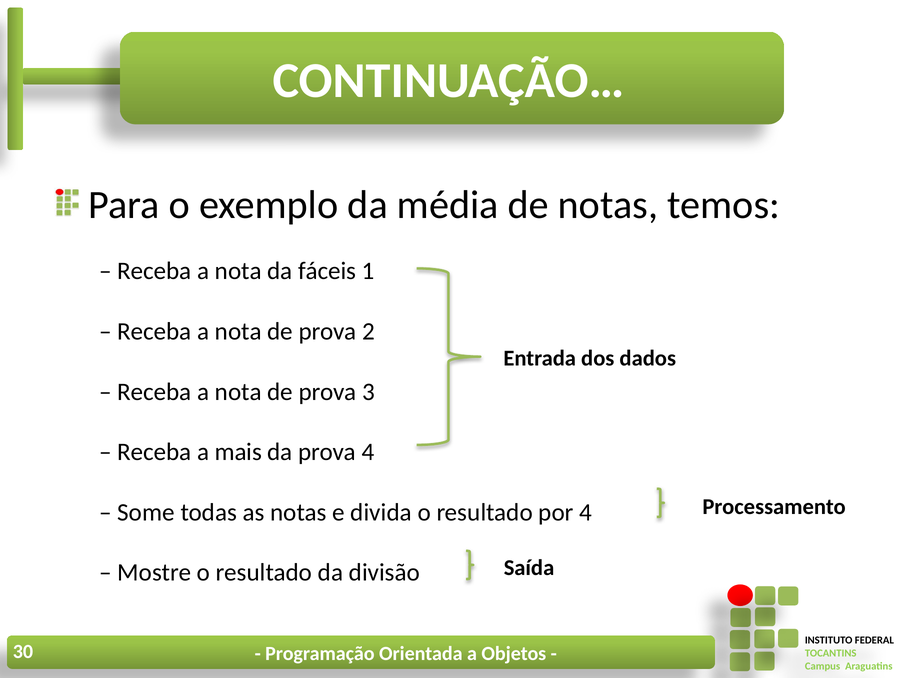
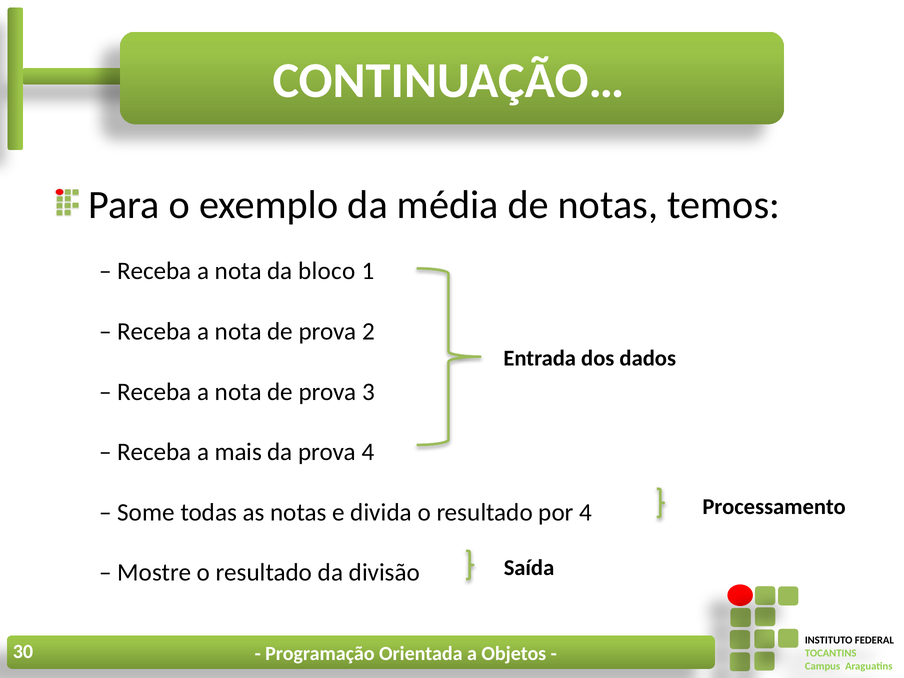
fáceis: fáceis -> bloco (327, 271)
